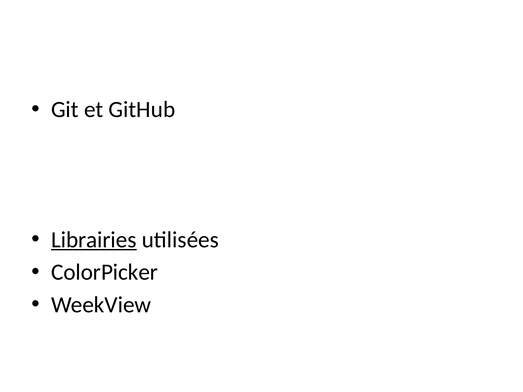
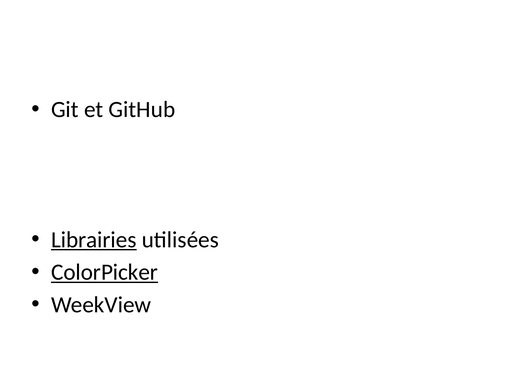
ColorPicker underline: none -> present (105, 272)
